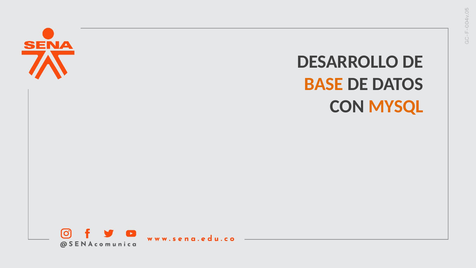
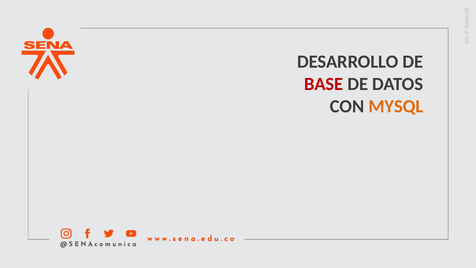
BASE colour: orange -> red (324, 84)
